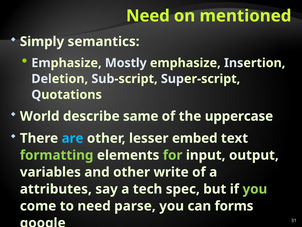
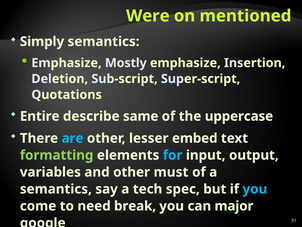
Need: Need -> Were (148, 16)
World: World -> Entire (40, 116)
for colour: light green -> light blue (173, 155)
write: write -> must (171, 172)
attributes: attributes -> semantics (56, 189)
you colour: light green -> light blue (255, 189)
parse: parse -> break (135, 206)
forms: forms -> major (234, 206)
